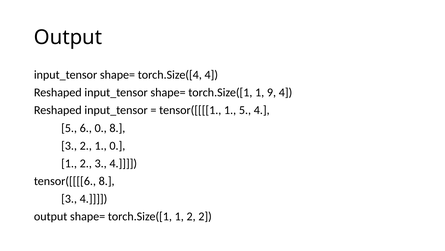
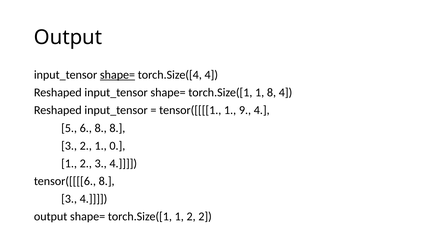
shape= underline: none -> present (118, 75)
1 9: 9 -> 8 (271, 92)
1 5: 5 -> 9 (245, 110)
6 0: 0 -> 8 (101, 128)
